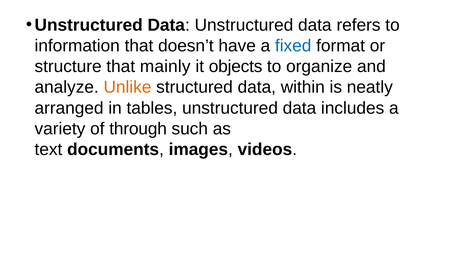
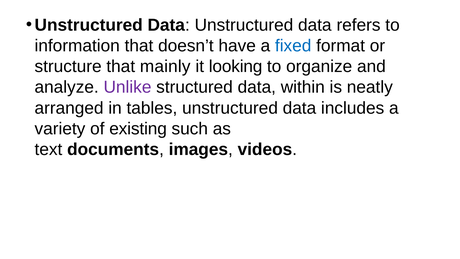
objects: objects -> looking (236, 67)
Unlike colour: orange -> purple (127, 87)
through: through -> existing (138, 129)
